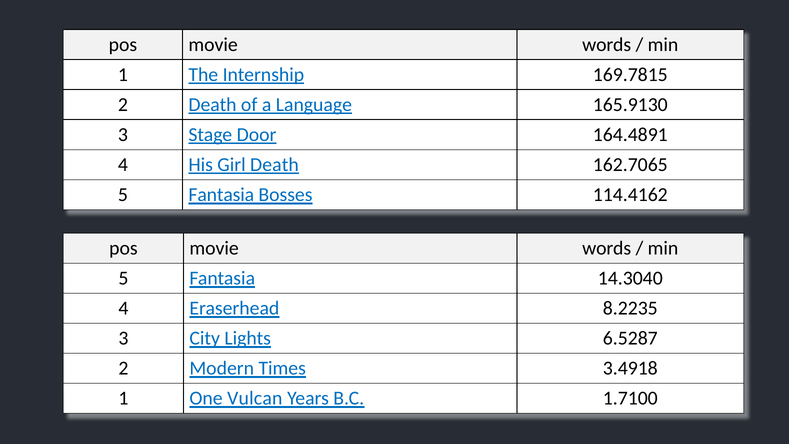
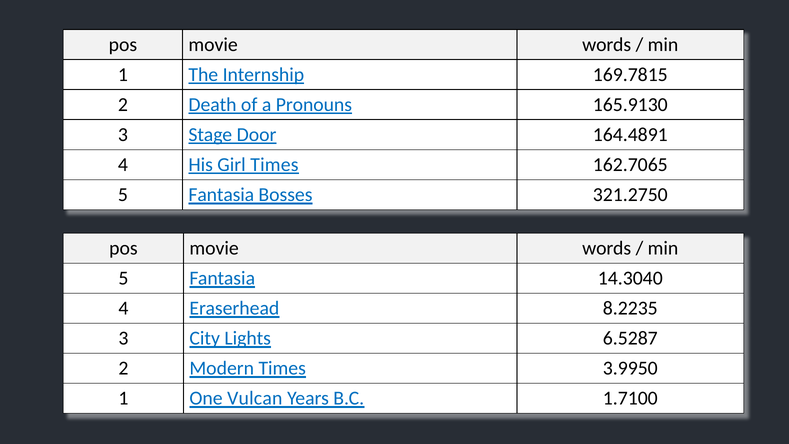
Language: Language -> Pronouns (314, 105)
Girl Death: Death -> Times (274, 165)
114.4162: 114.4162 -> 321.2750 (630, 195)
3.4918: 3.4918 -> 3.9950 (630, 368)
